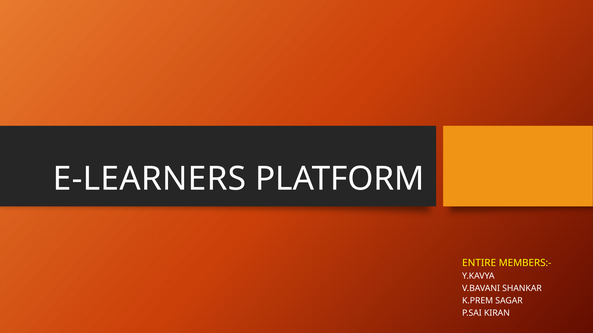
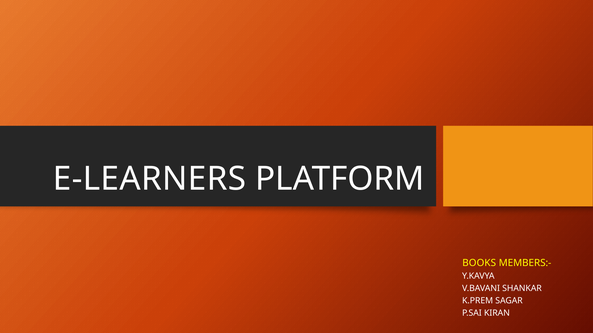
ENTIRE: ENTIRE -> BOOKS (479, 263)
